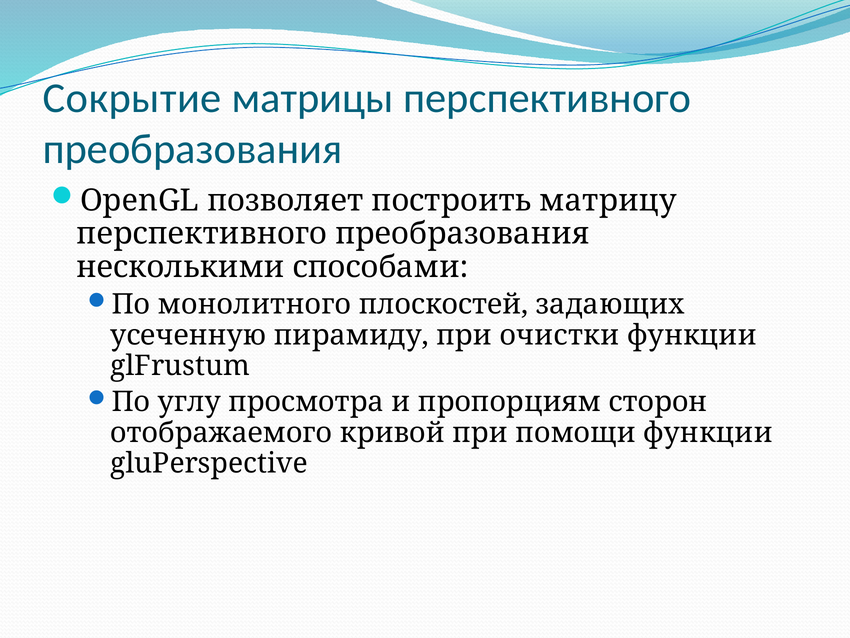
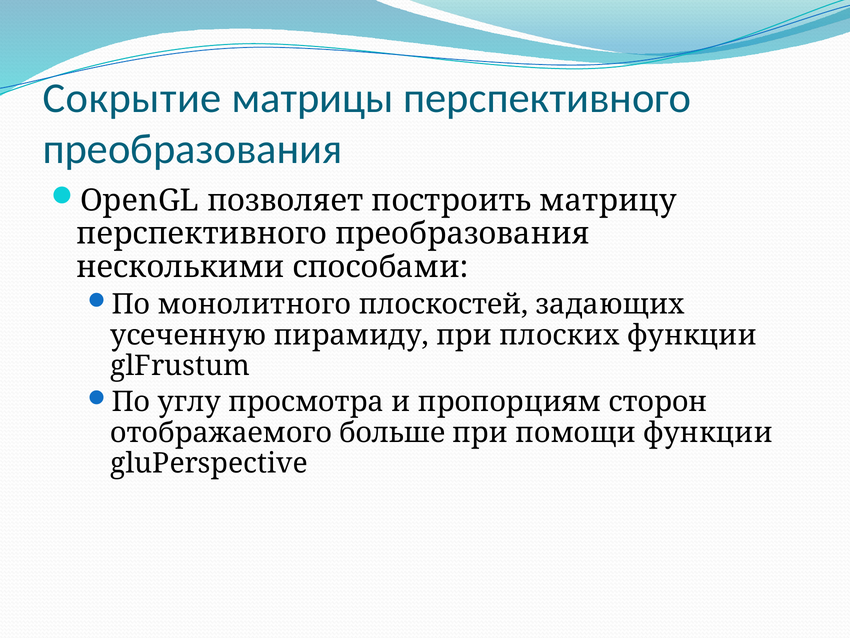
очистки: очистки -> плоских (560, 335)
кривой: кривой -> больше (392, 432)
